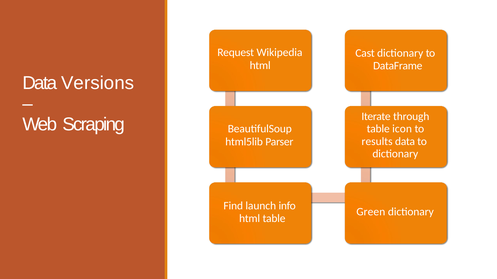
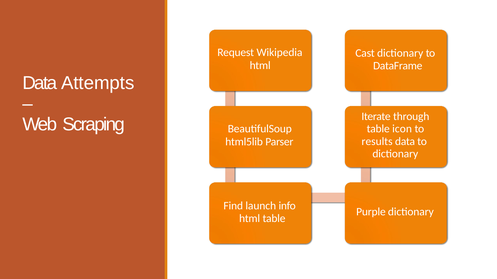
Versions: Versions -> Attempts (98, 83)
Green: Green -> Purple (371, 212)
